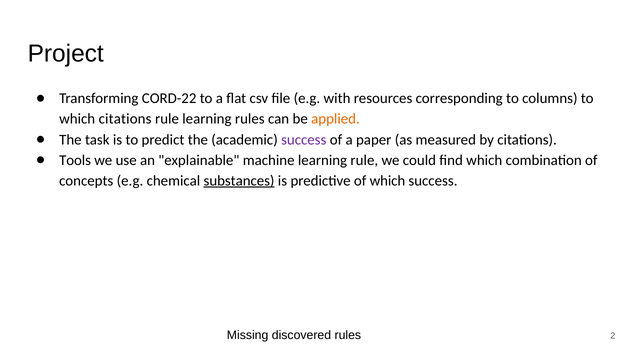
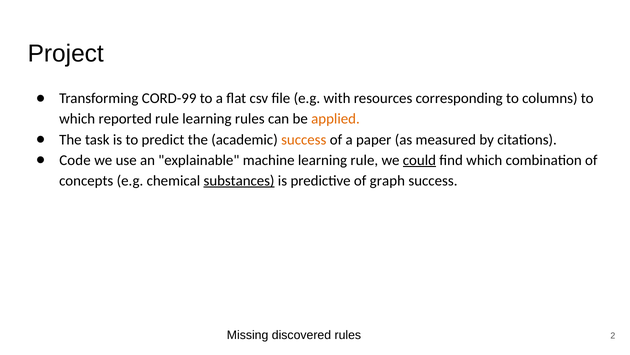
CORD-22: CORD-22 -> CORD-99 (169, 98)
which citations: citations -> reported (125, 119)
success colour: purple -> orange (304, 139)
Tools: Tools -> Code (75, 160)
could underline: none -> present (419, 160)
of which: which -> graph (387, 180)
